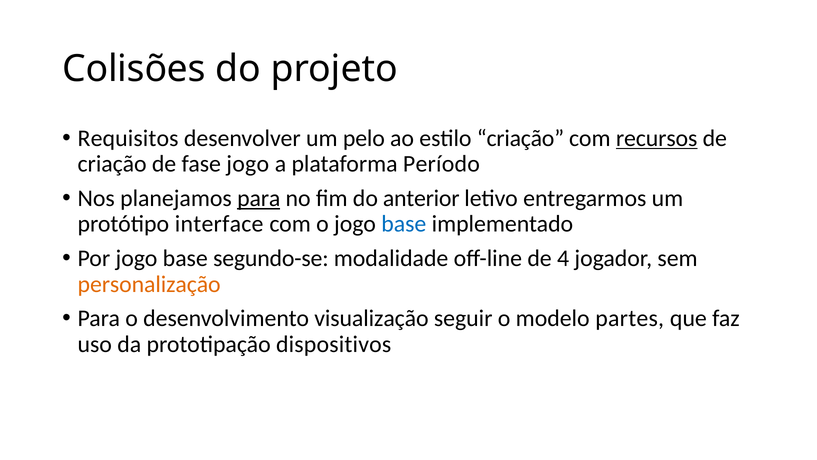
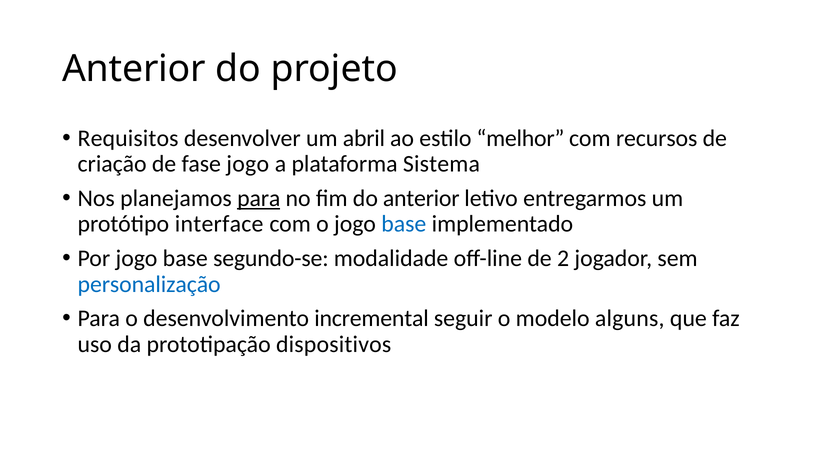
Colisões: Colisões -> Anterior (134, 69)
pelo: pelo -> abril (364, 138)
estilo criação: criação -> melhor (520, 138)
recursos underline: present -> none (657, 138)
Período: Período -> Sistema (441, 164)
4: 4 -> 2 (563, 258)
personalização colour: orange -> blue (149, 284)
visualização: visualização -> incremental (372, 318)
partes: partes -> alguns (630, 318)
